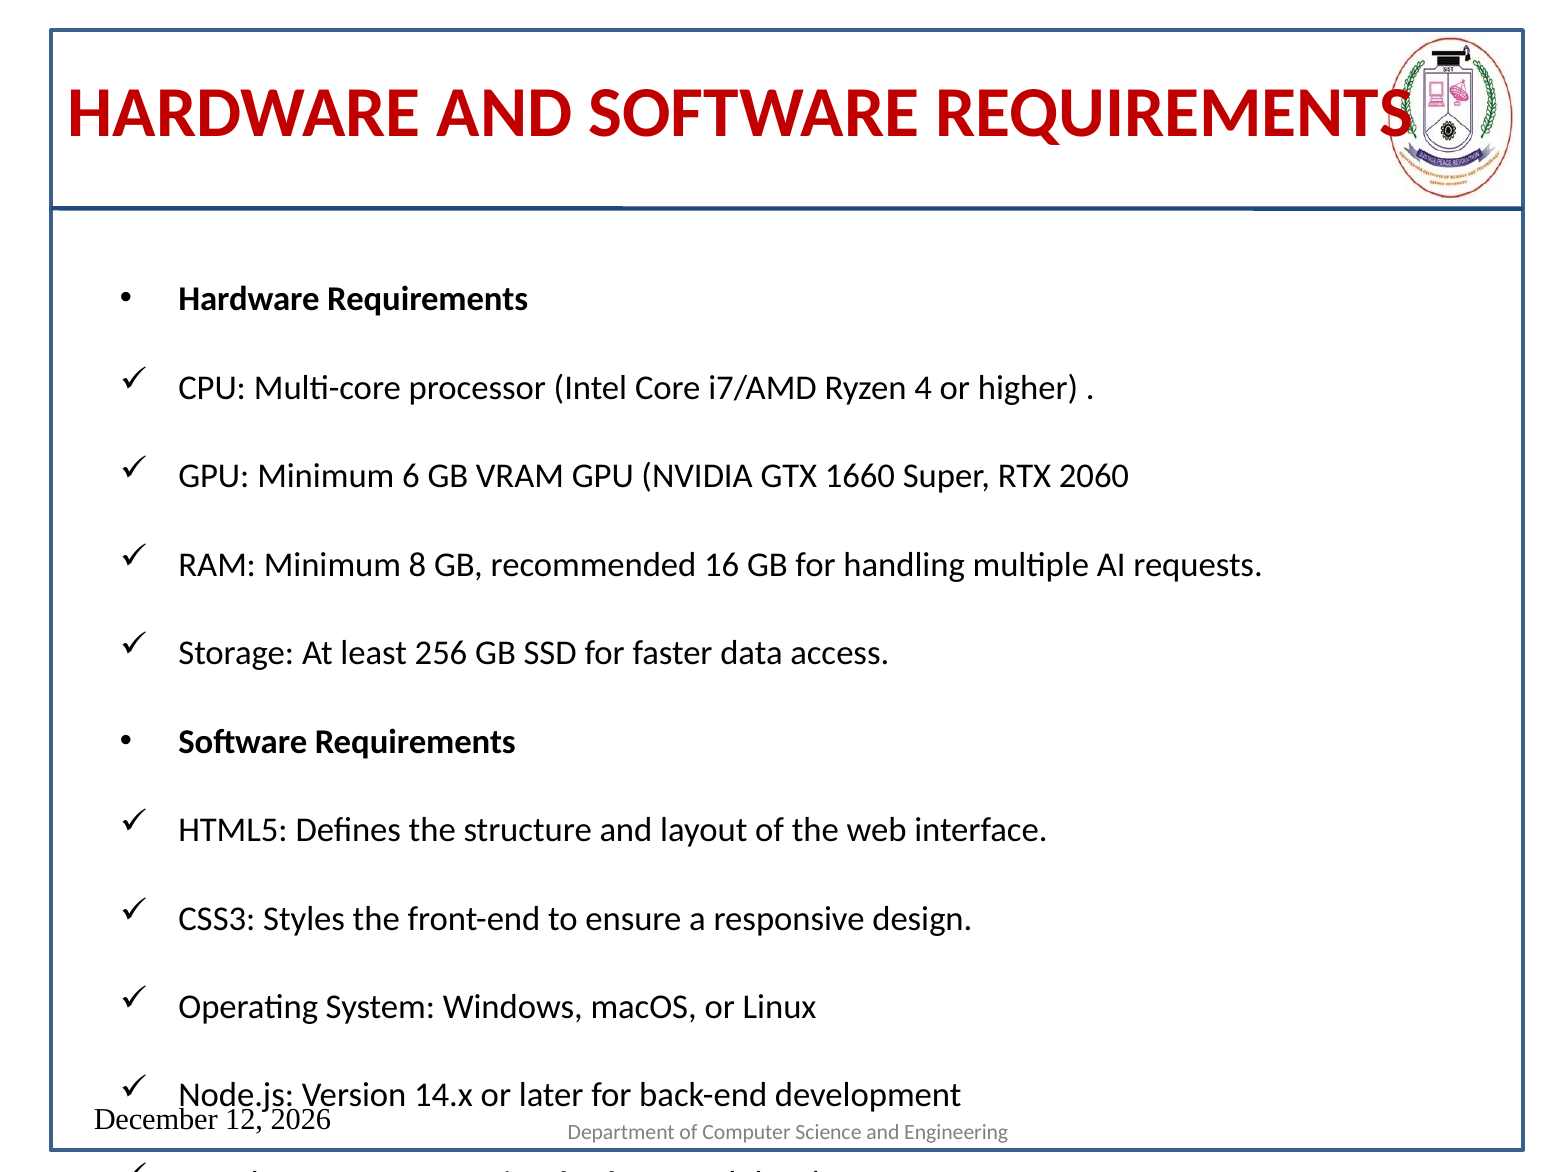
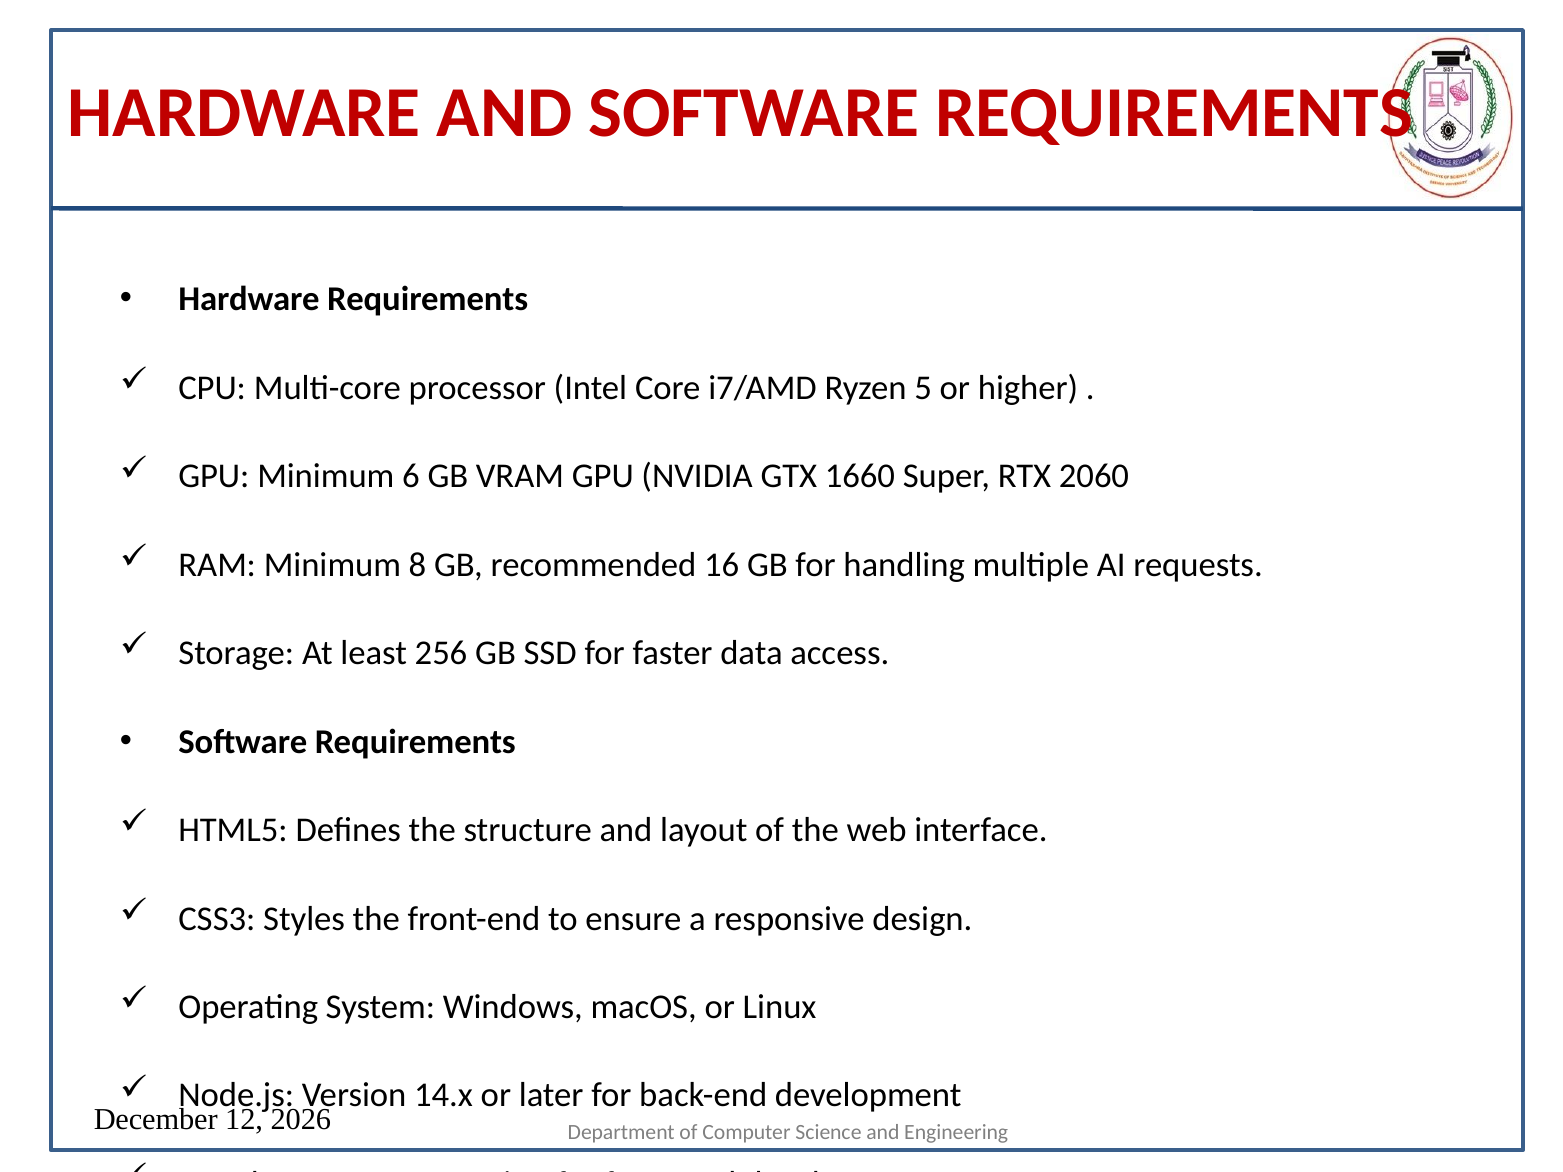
4: 4 -> 5 (923, 388)
